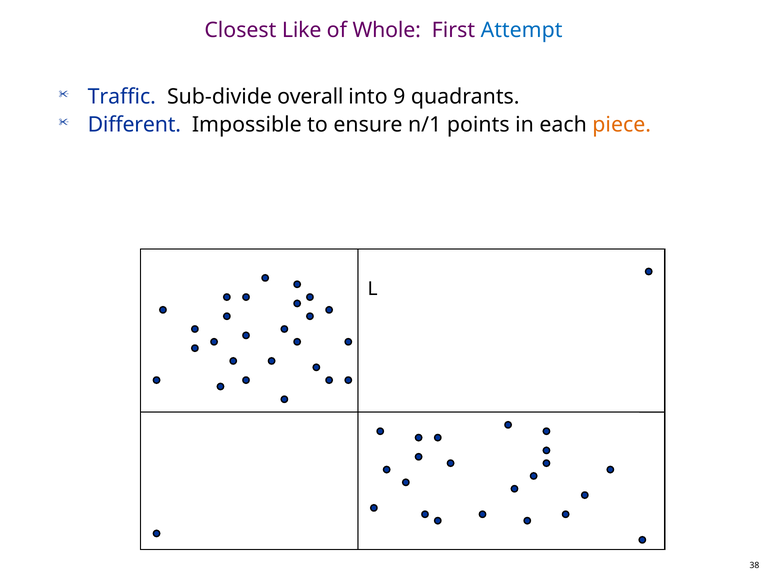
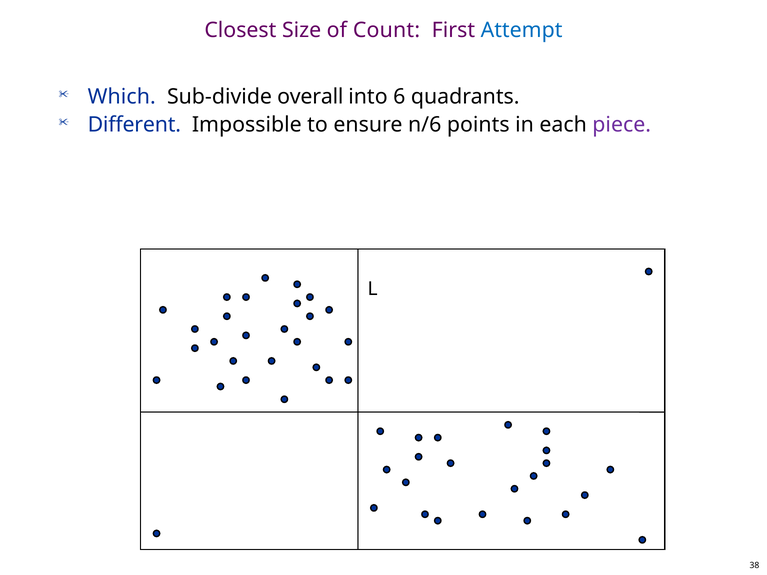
Like: Like -> Size (302, 30)
Whole: Whole -> Count (387, 30)
Traffic: Traffic -> Which (122, 97)
9: 9 -> 6 (399, 97)
n/1: n/1 -> n/6 (425, 125)
piece colour: orange -> purple (622, 125)
